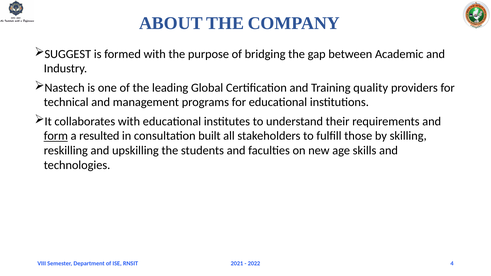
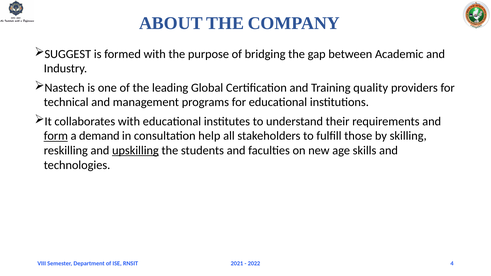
resulted: resulted -> demand (99, 136)
built: built -> help (209, 136)
upskilling underline: none -> present (135, 151)
